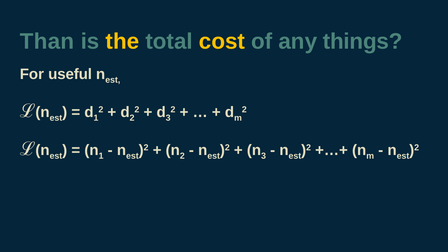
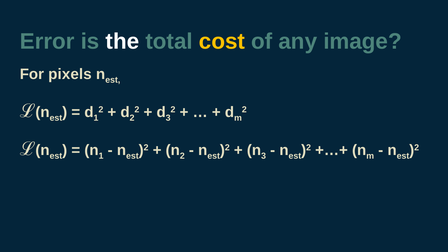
Than: Than -> Error (47, 41)
the colour: yellow -> white (122, 41)
things: things -> image (363, 41)
useful: useful -> pixels (70, 74)
